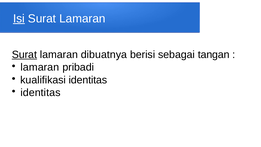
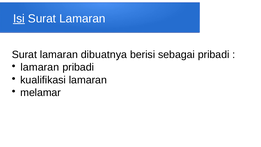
Surat underline: present -> none (24, 55)
sebagai tangan: tangan -> pribadi (214, 55)
kualifikasi identitas: identitas -> lamaran (88, 80)
identitas: identitas -> melamar (41, 92)
